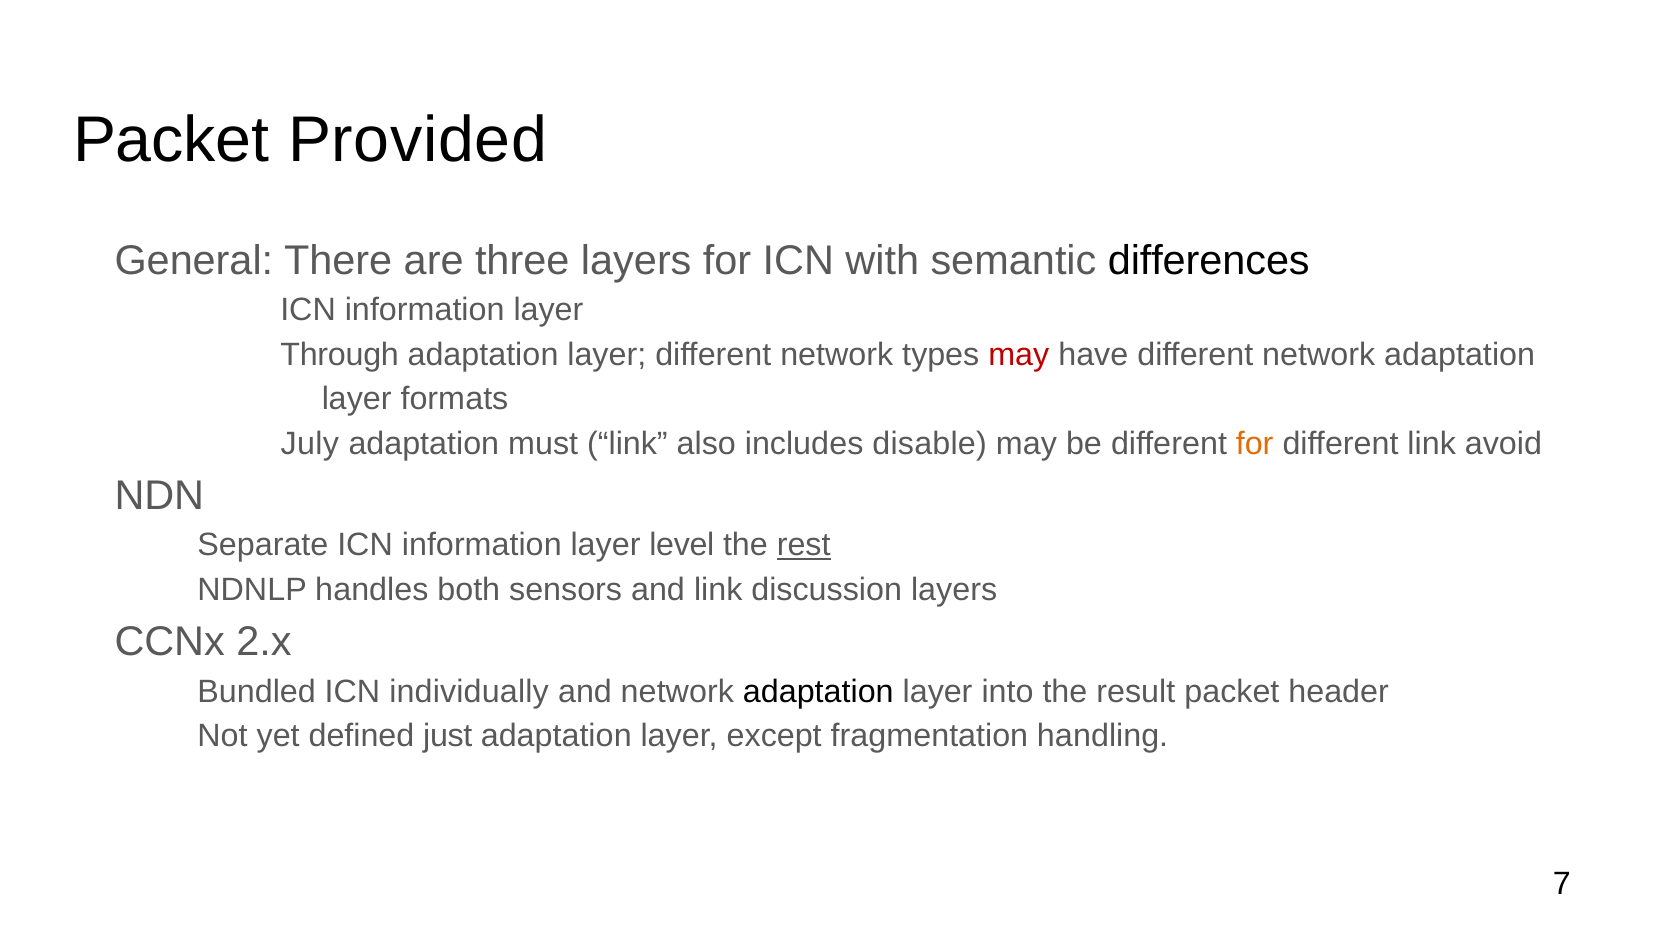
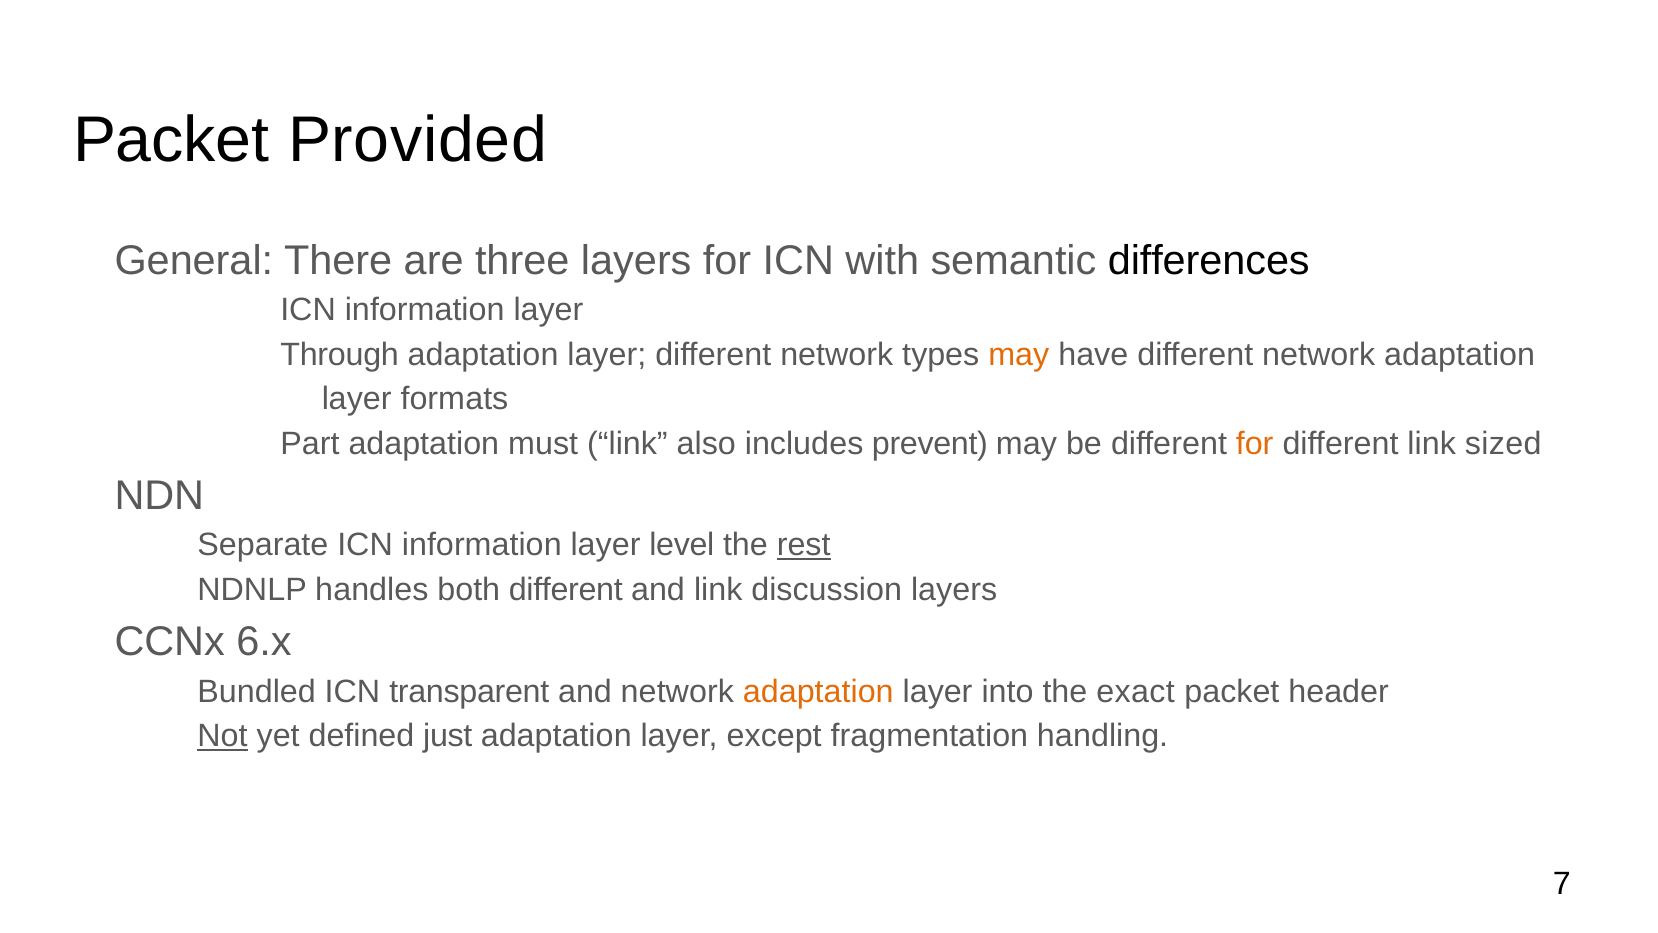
may colour: red -> orange (1019, 355)
July: July -> Part (310, 443)
disable: disable -> prevent (930, 443)
avoid: avoid -> sized (1503, 443)
both sensors: sensors -> different (566, 590)
2.x: 2.x -> 6.x (264, 642)
individually: individually -> transparent (469, 691)
adaptation colour: black -> orange (818, 691)
result: result -> exact (1136, 691)
Not underline: none -> present (223, 736)
